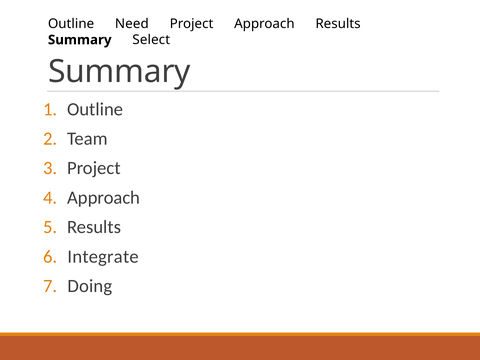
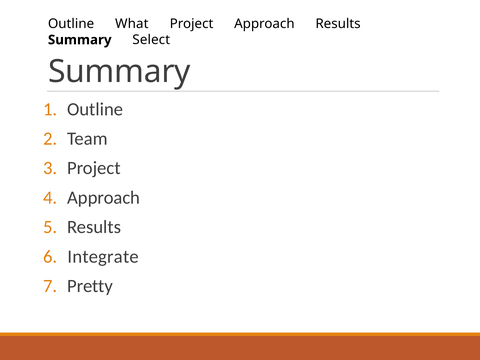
Need: Need -> What (132, 24)
Doing: Doing -> Pretty (90, 286)
